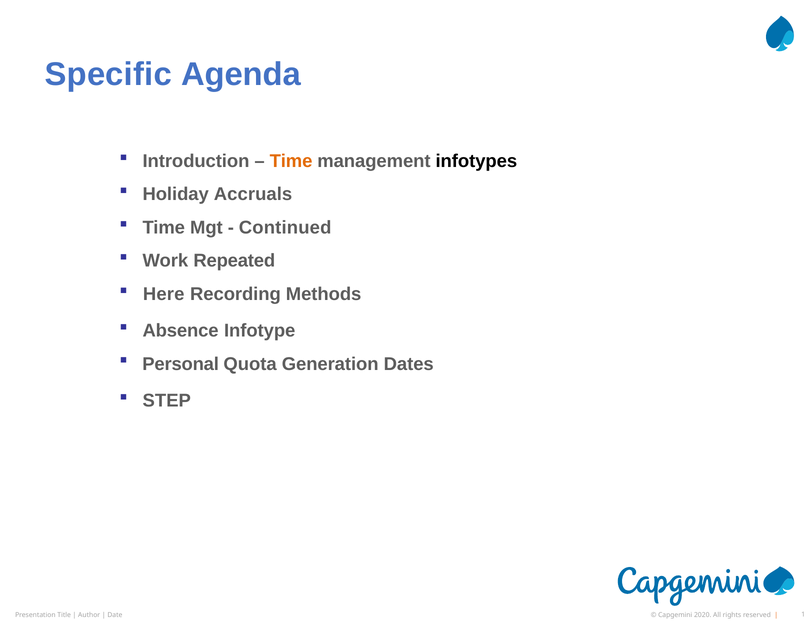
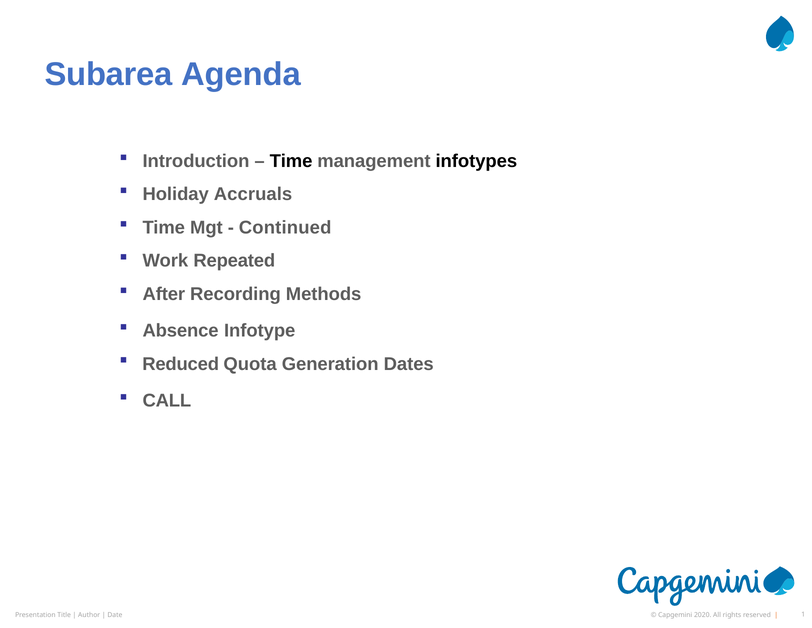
Specific: Specific -> Subarea (109, 74)
Time colour: orange -> black (291, 161)
Here: Here -> After (164, 294)
Personal: Personal -> Reduced (181, 364)
STEP: STEP -> CALL (167, 400)
